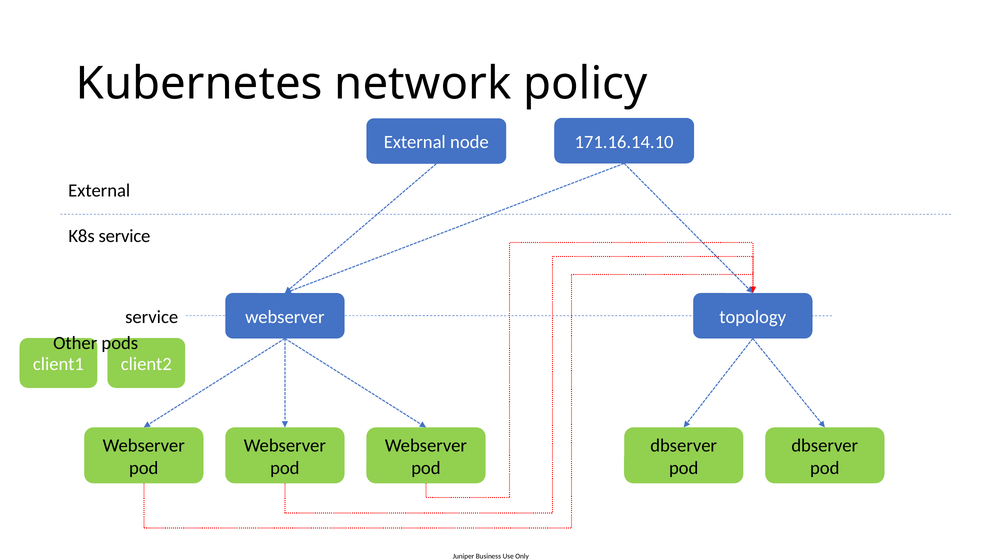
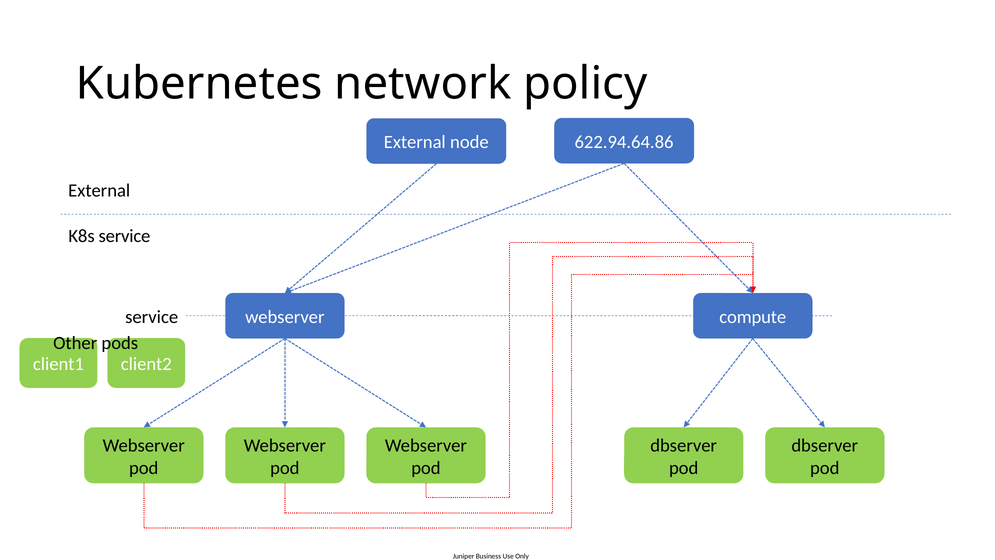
171.16.14.10: 171.16.14.10 -> 622.94.64.86 (624, 142)
topology: topology -> compute (753, 317)
